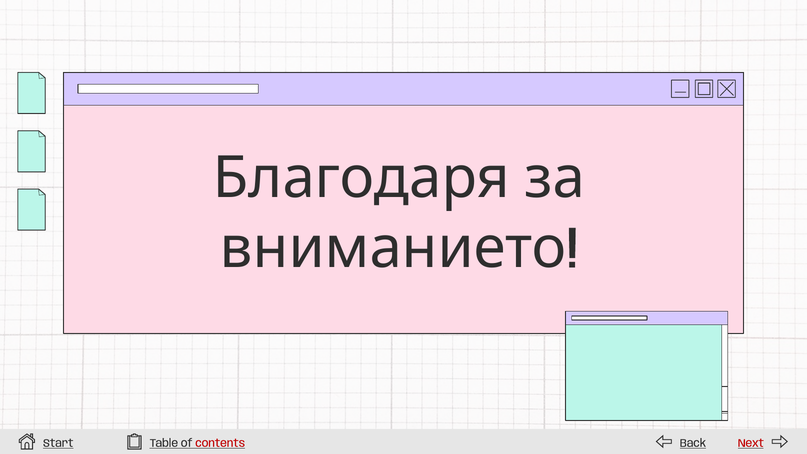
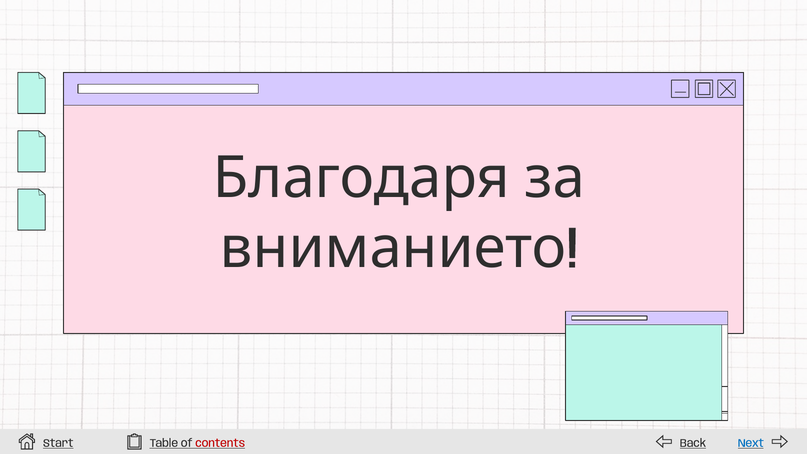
Next colour: red -> blue (751, 443)
